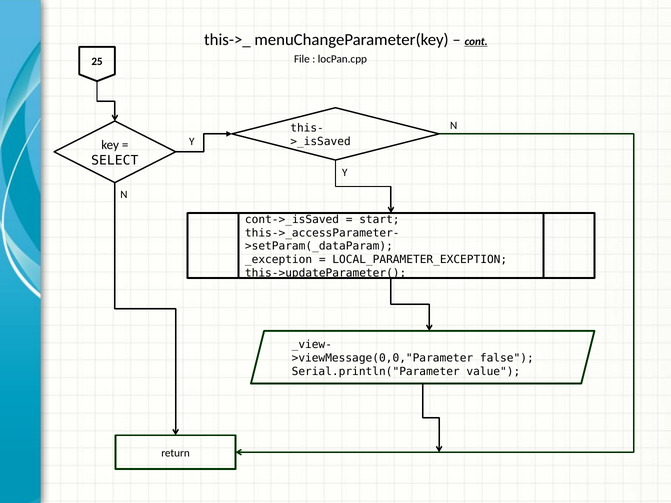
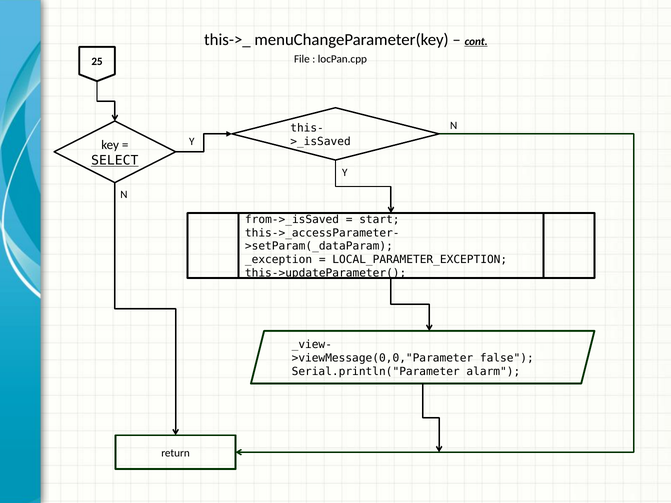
SELECT underline: none -> present (115, 161)
cont->_isSaved: cont->_isSaved -> from->_isSaved (292, 220)
value: value -> alarm (493, 372)
